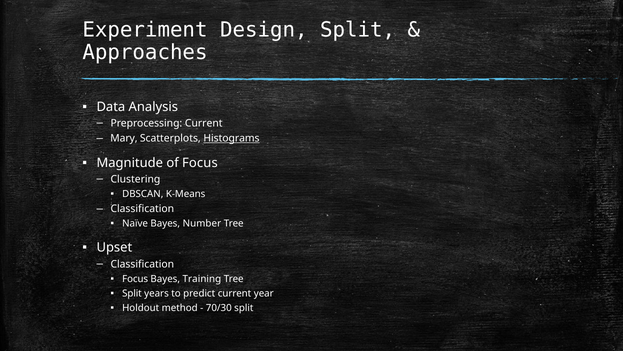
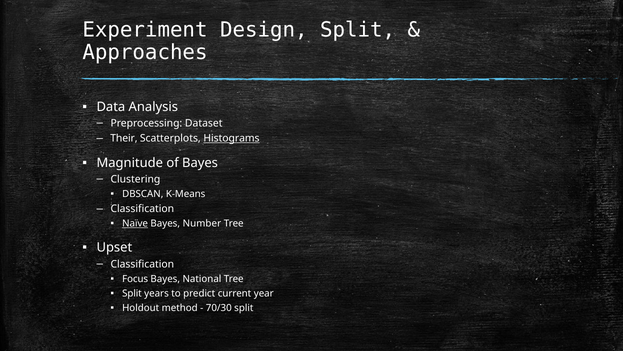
Preprocessing Current: Current -> Dataset (204, 123)
Mary: Mary -> Their (124, 138)
of Focus: Focus -> Bayes (200, 163)
Naïve underline: none -> present (135, 223)
Training: Training -> National (202, 279)
